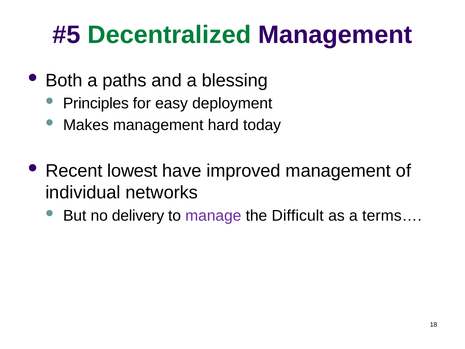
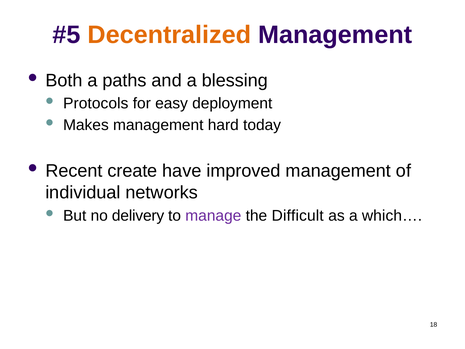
Decentralized colour: green -> orange (169, 35)
Principles: Principles -> Protocols (96, 103)
lowest: lowest -> create (132, 171)
terms…: terms… -> which… (392, 216)
